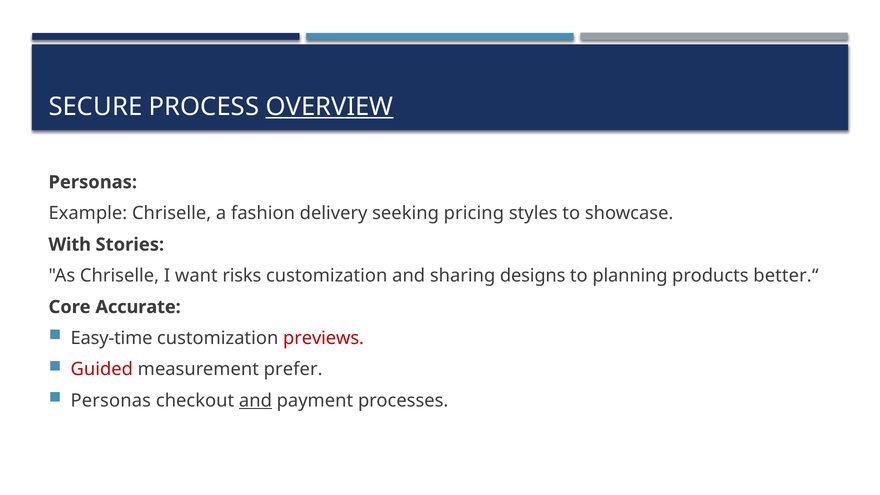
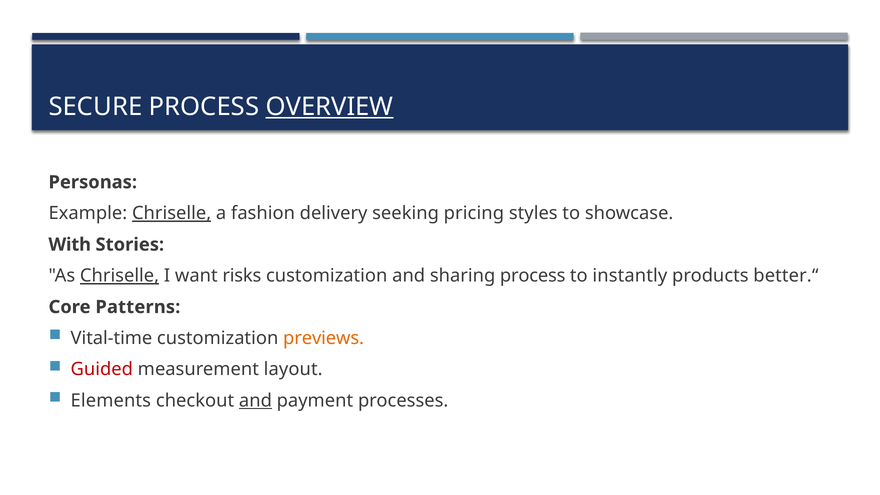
Chriselle underline: none -> present (172, 213)
Chriselle underline: none -> present (120, 276)
sharing designs: designs -> process (533, 276)
planning: planning -> instantly (630, 276)
Accurate: Accurate -> Patterns (138, 307)
Easy-time: Easy-time -> Vital-time (111, 338)
previews colour: red -> orange (324, 338)
prefer: prefer -> layout (293, 369)
Personas: Personas -> Elements (111, 401)
